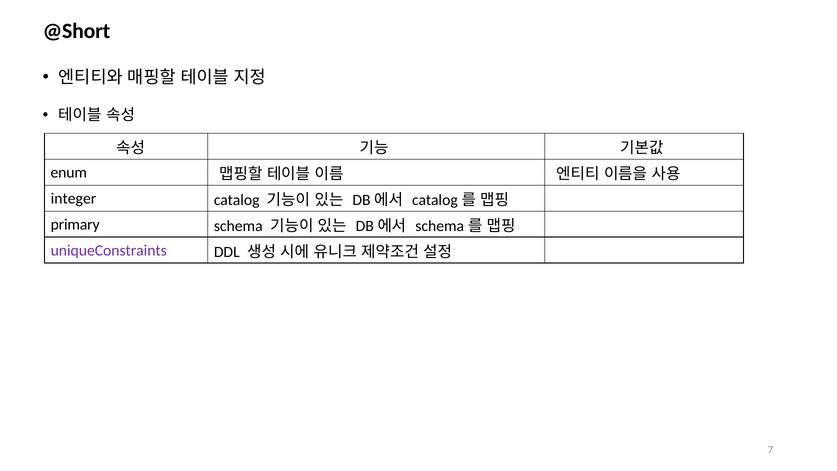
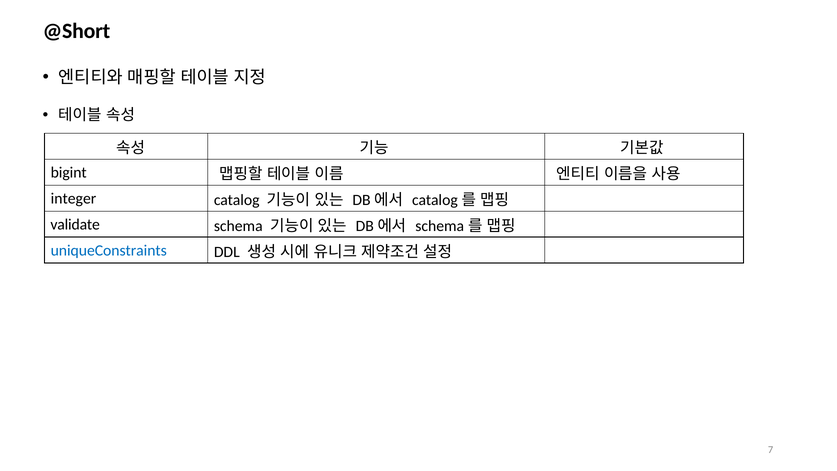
enum: enum -> bigint (69, 173)
primary: primary -> validate (75, 225)
uniqueConstraints colour: purple -> blue (109, 251)
